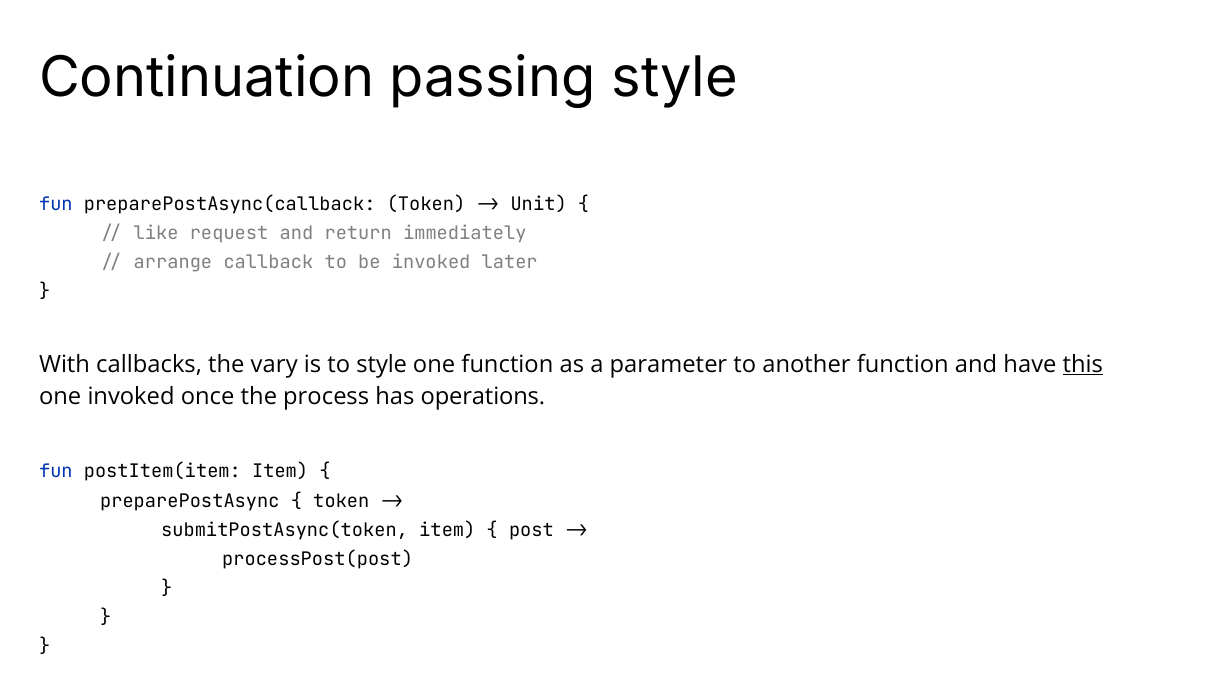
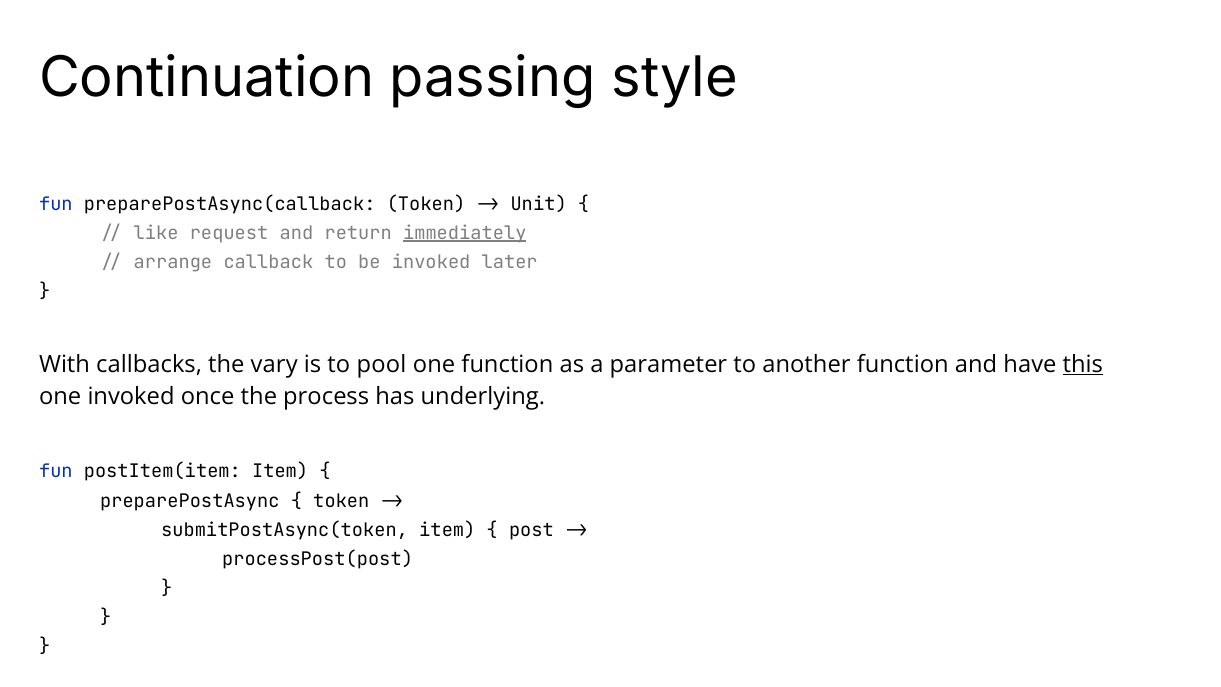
immediately underline: none -> present (465, 233)
to style: style -> pool (382, 364)
operations: operations -> underlying (483, 397)
